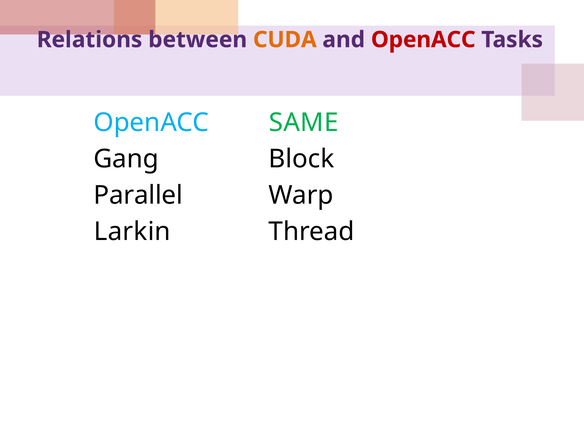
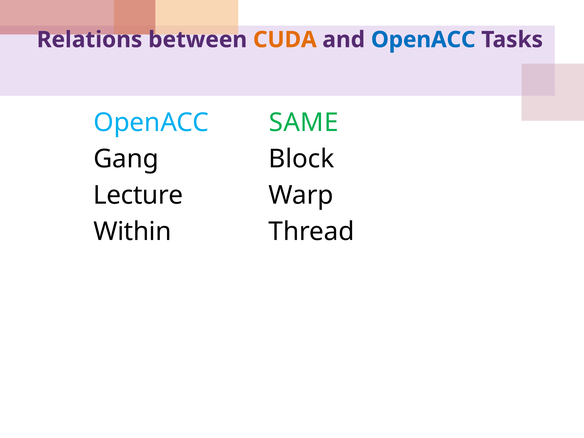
OpenACC colour: red -> blue (423, 40)
Parallel: Parallel -> Lecture (138, 195)
Larkin: Larkin -> Within (133, 232)
